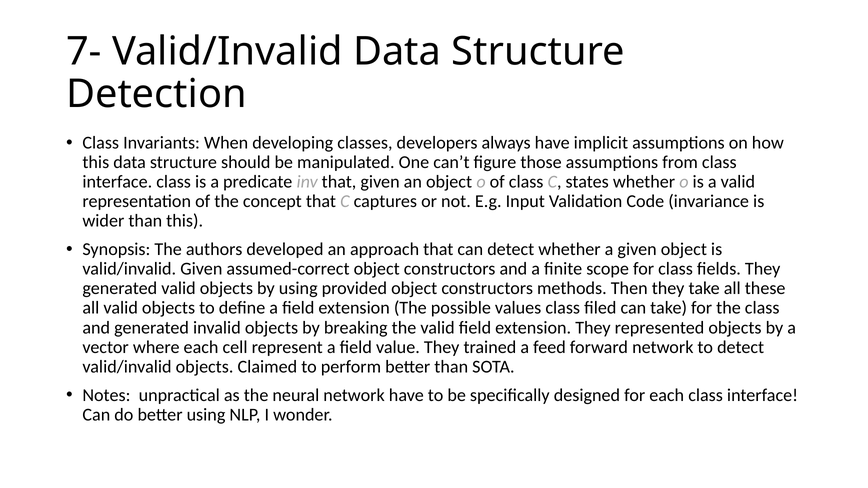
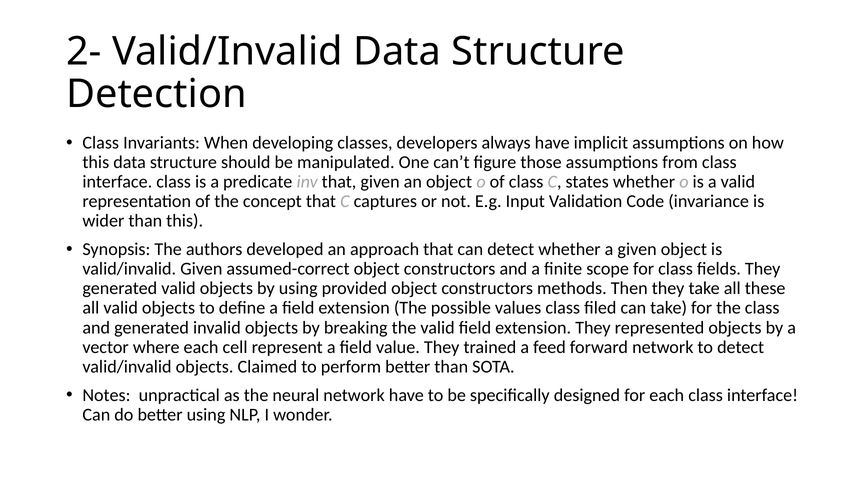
7-: 7- -> 2- (84, 51)
